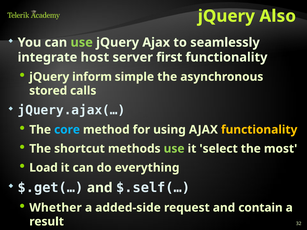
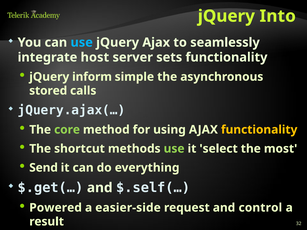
Also: Also -> Into (278, 16)
use colour: light green -> light blue (82, 42)
first: first -> sets (169, 57)
core colour: light blue -> light green (67, 130)
Load: Load -> Send (44, 168)
Whether: Whether -> Powered (56, 208)
added-side: added-side -> easier-side (128, 208)
contain: contain -> control (260, 208)
